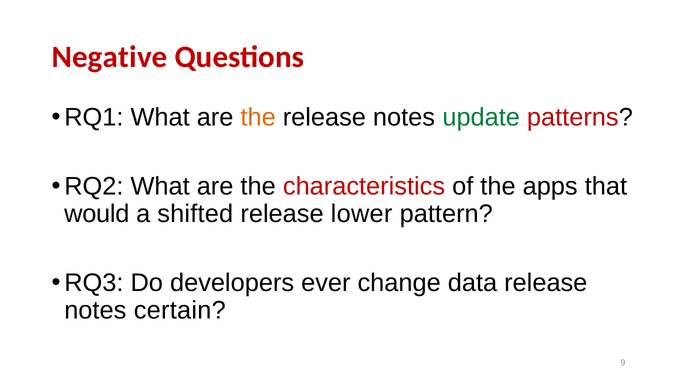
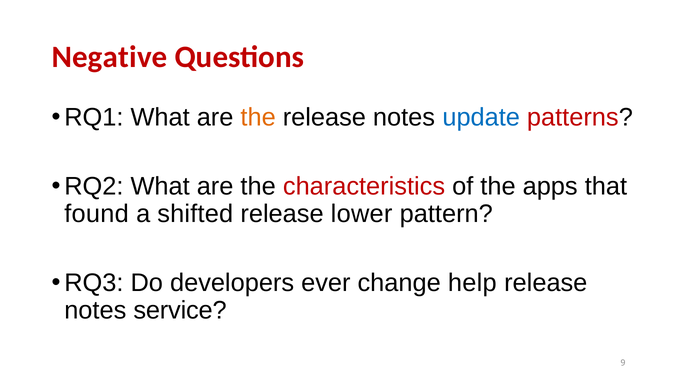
update colour: green -> blue (481, 117)
would: would -> found (97, 214)
data: data -> help (472, 283)
certain: certain -> service (180, 310)
